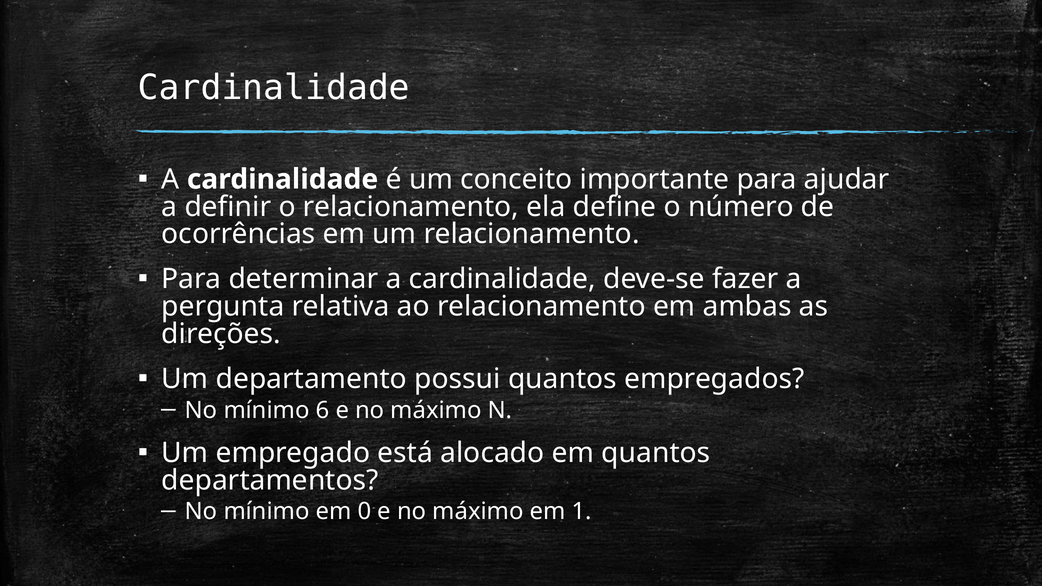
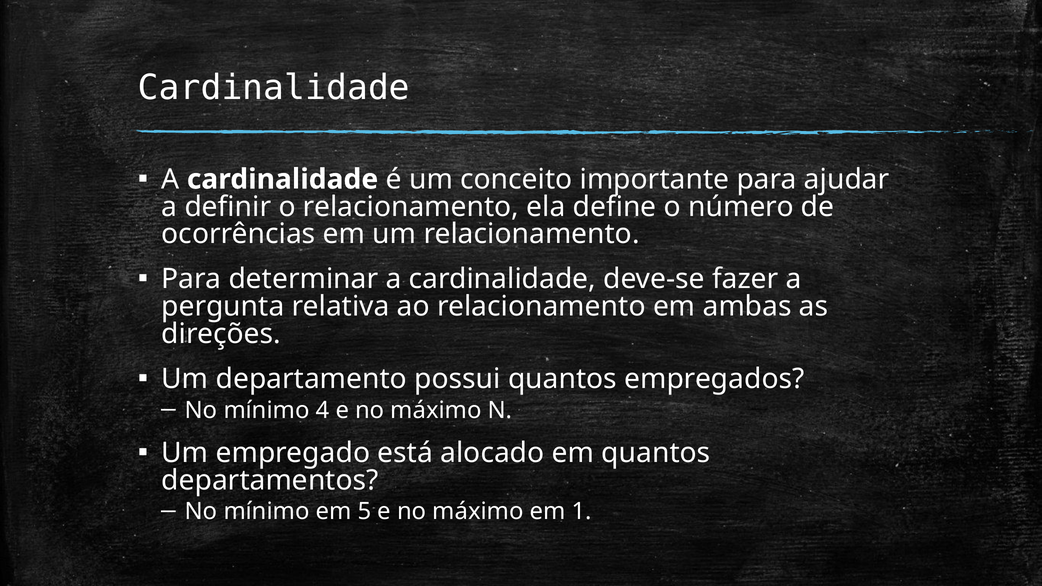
6: 6 -> 4 (323, 410)
0: 0 -> 5 (365, 512)
